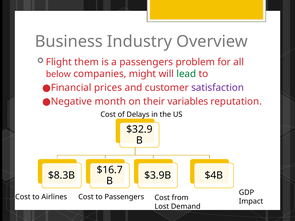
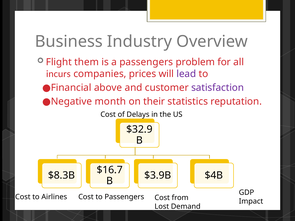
below: below -> incurs (58, 74)
might: might -> prices (143, 74)
lead colour: green -> purple (186, 74)
prices: prices -> above (108, 88)
variables: variables -> statistics (188, 101)
